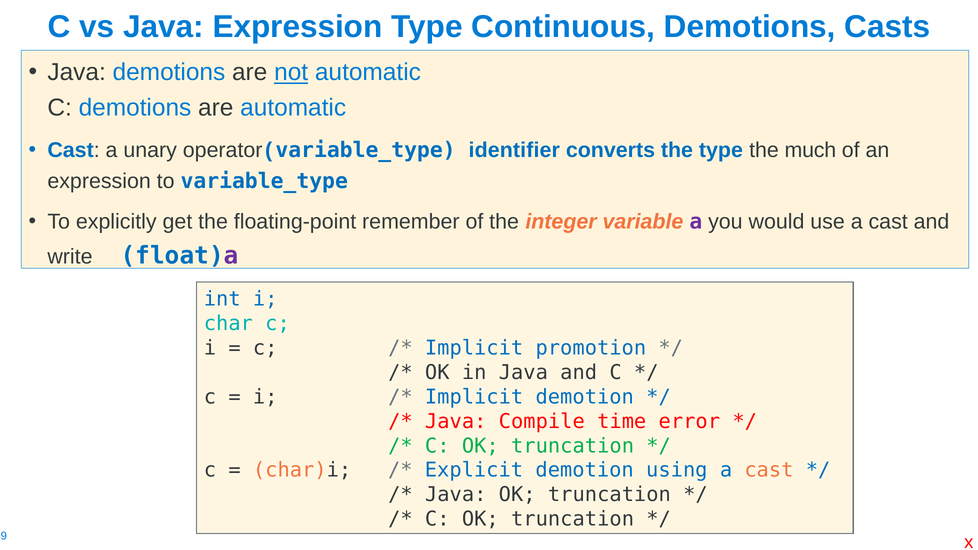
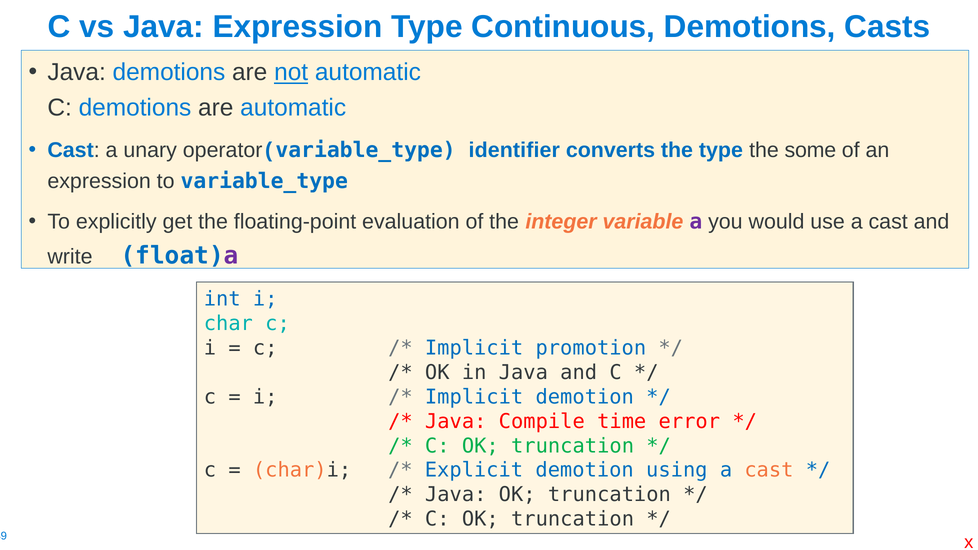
much: much -> some (810, 150)
remember: remember -> evaluation (411, 222)
